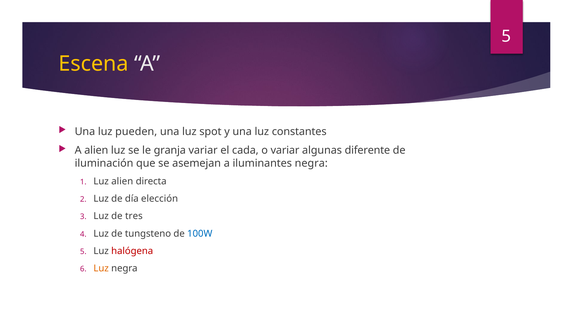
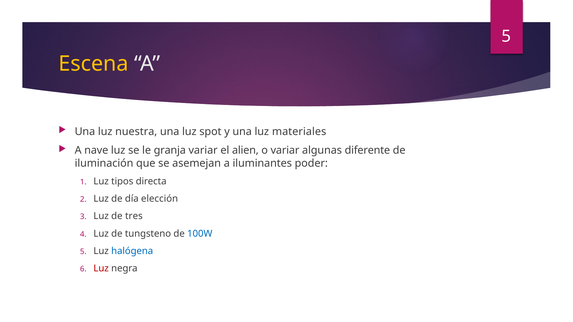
pueden: pueden -> nuestra (136, 132)
constantes: constantes -> materiales (299, 132)
A alien: alien -> nave (96, 151)
cada: cada -> alien (245, 151)
iluminantes negra: negra -> poder (311, 163)
Luz alien: alien -> tipos (122, 182)
halógena colour: red -> blue (132, 251)
Luz colour: orange -> red (101, 269)
